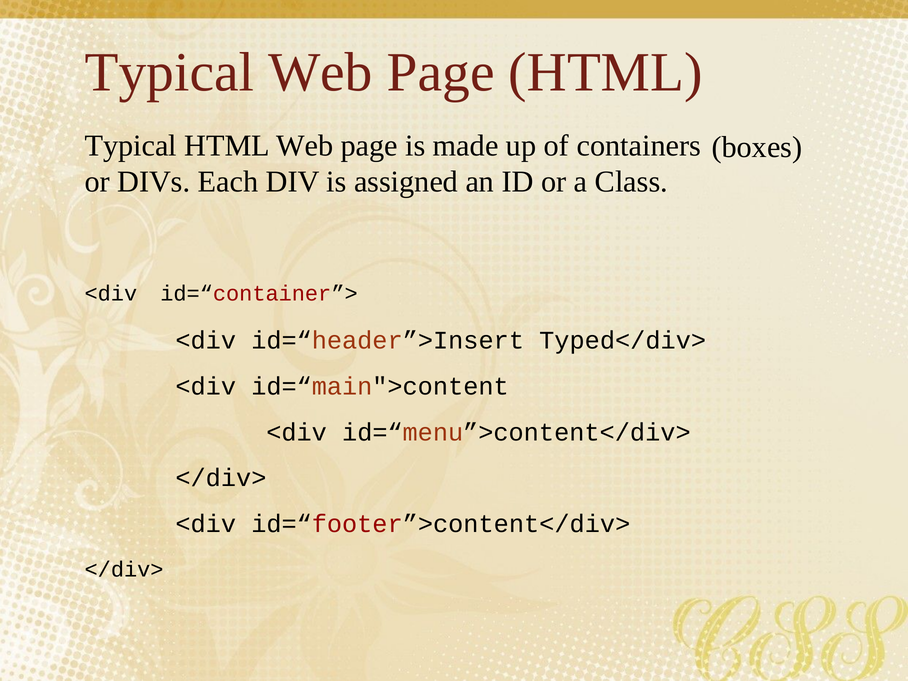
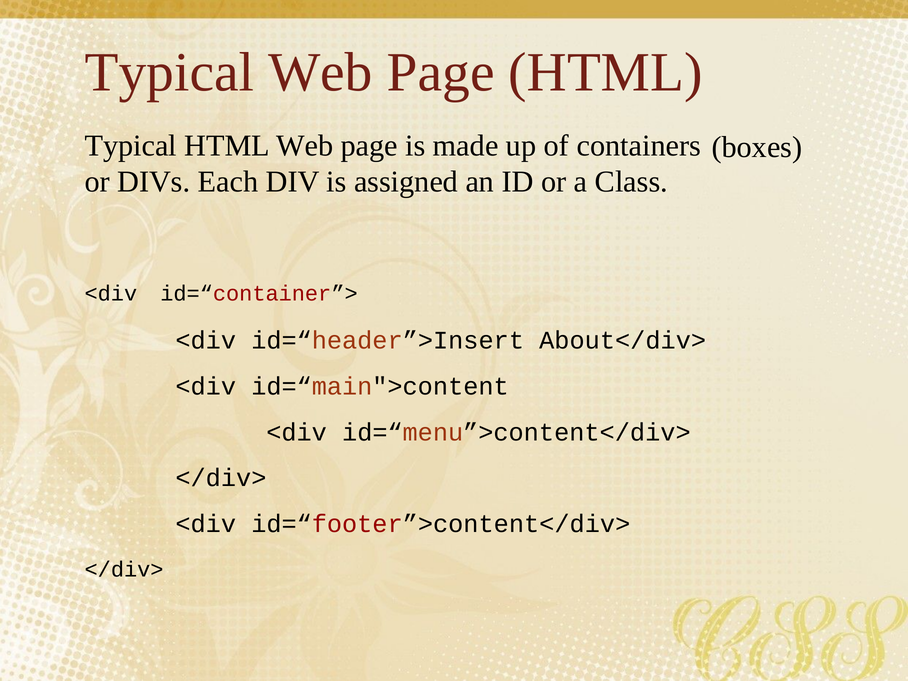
Typed</div>: Typed</div> -> About</div> (623, 340)
